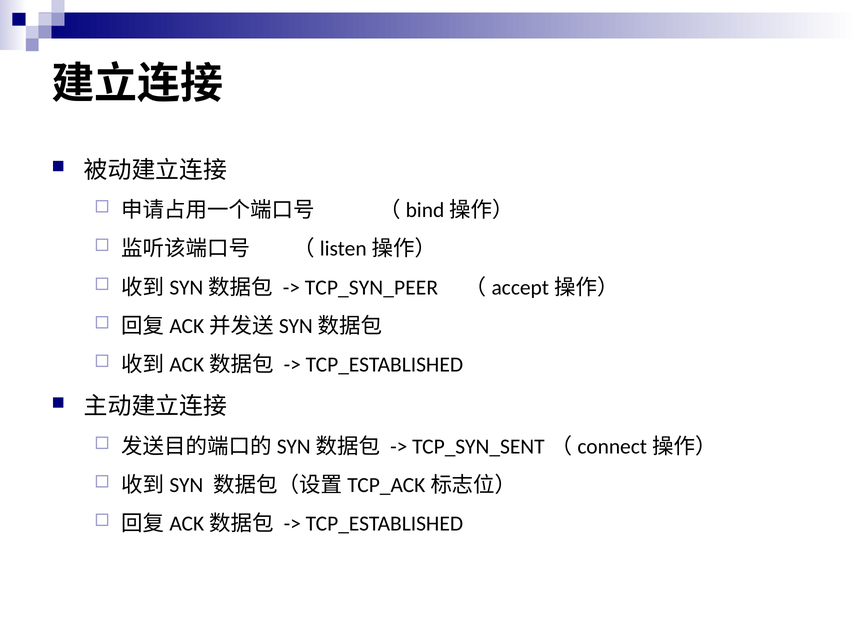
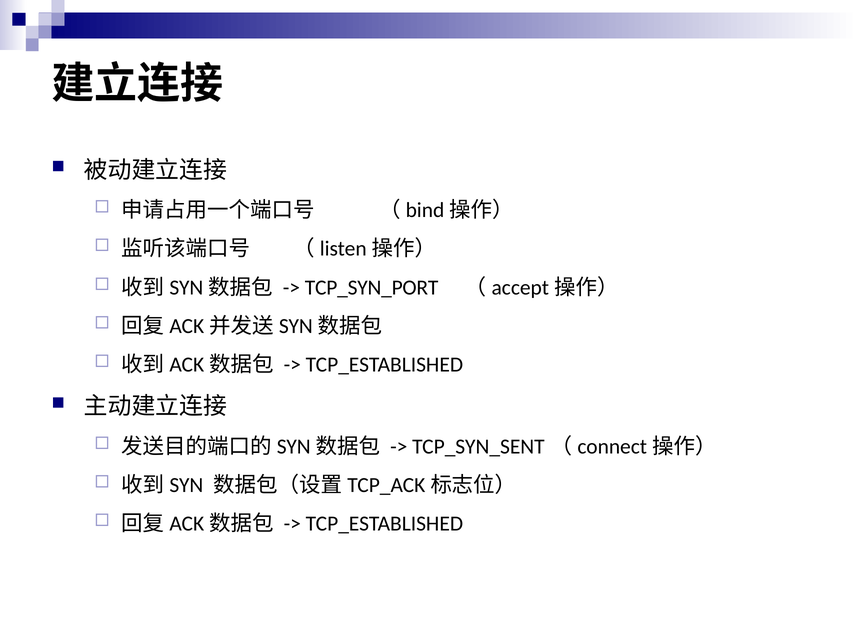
TCP_SYN_PEER: TCP_SYN_PEER -> TCP_SYN_PORT (372, 288)
